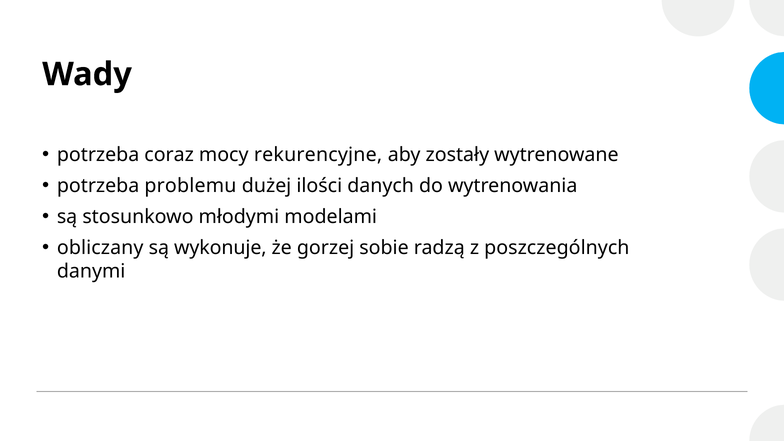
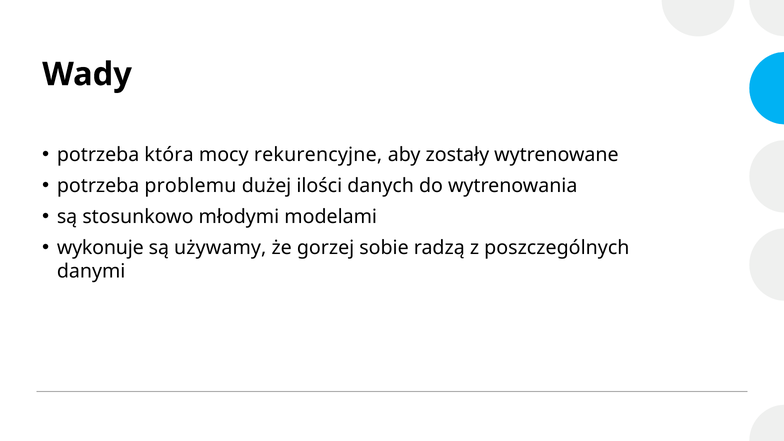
coraz: coraz -> która (169, 155)
obliczany: obliczany -> wykonuje (100, 248)
wykonuje: wykonuje -> używamy (220, 248)
